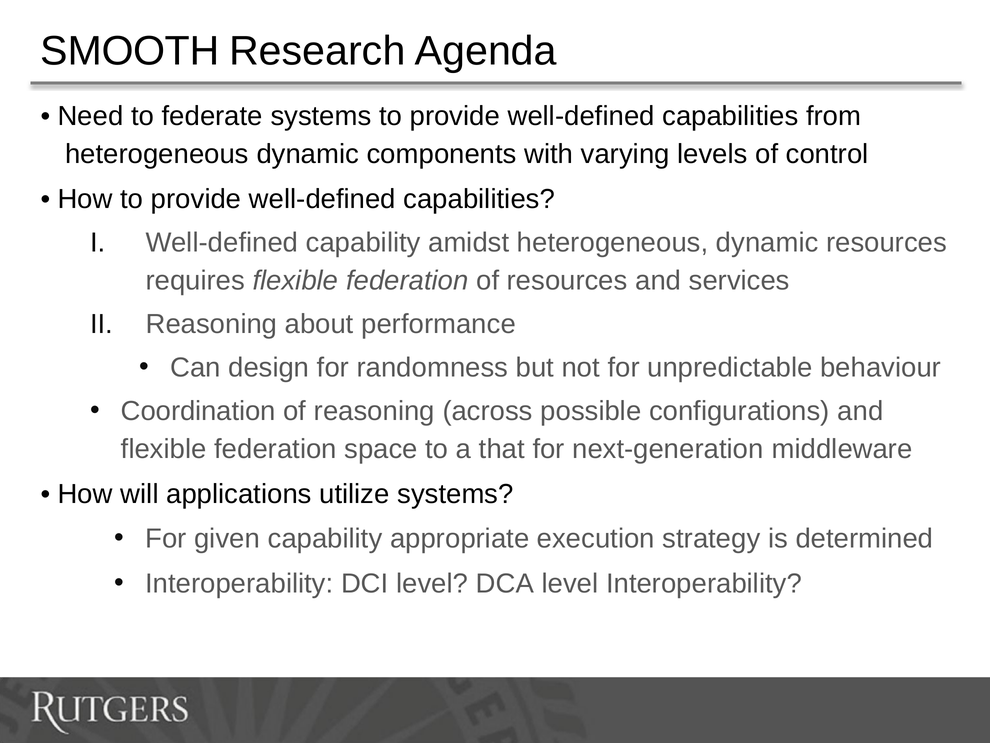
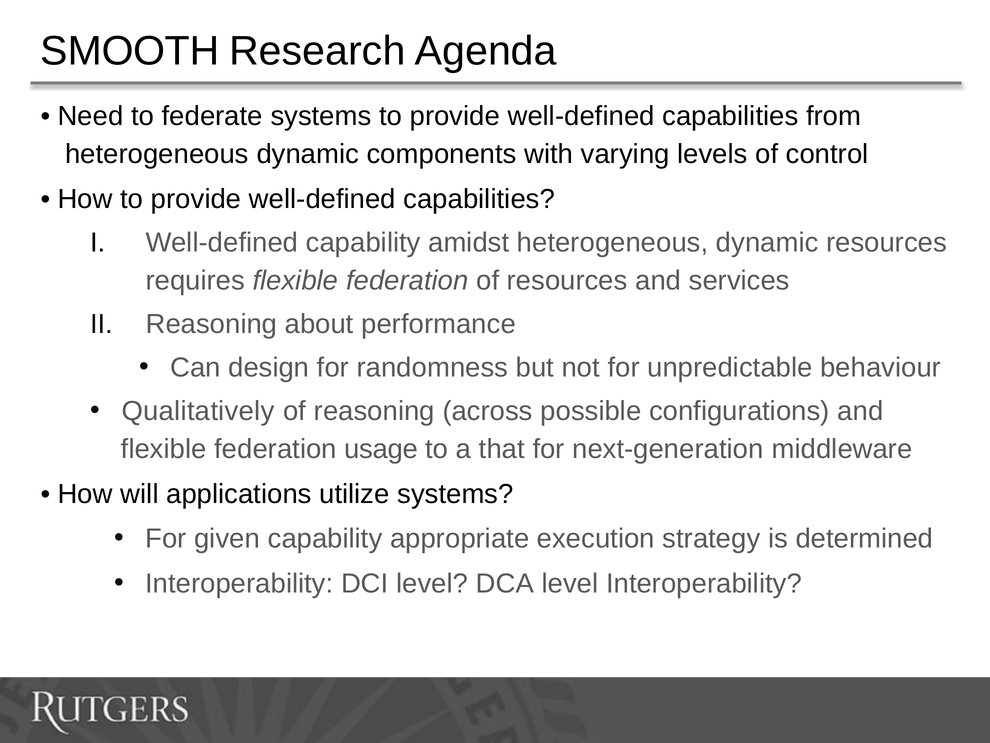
Coordination: Coordination -> Qualitatively (198, 411)
space: space -> usage (381, 449)
